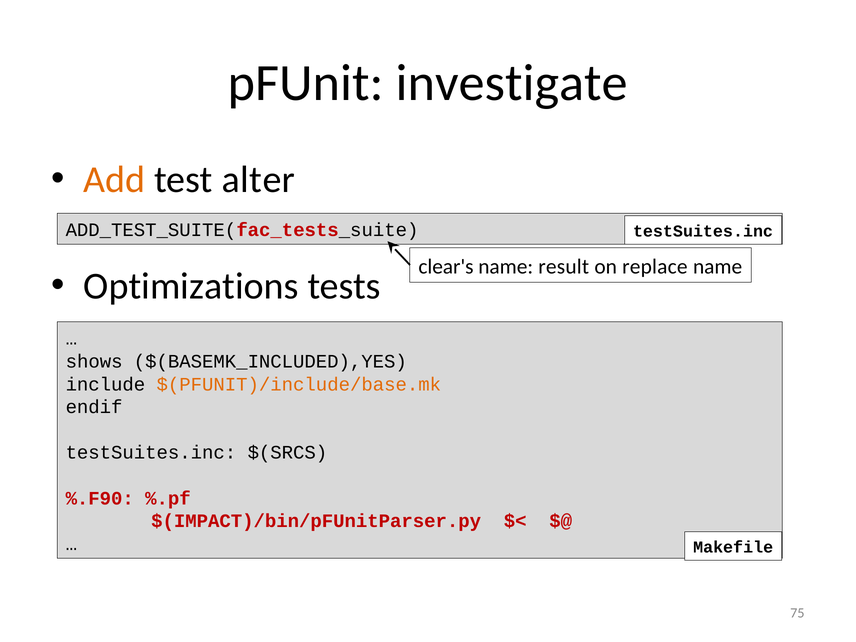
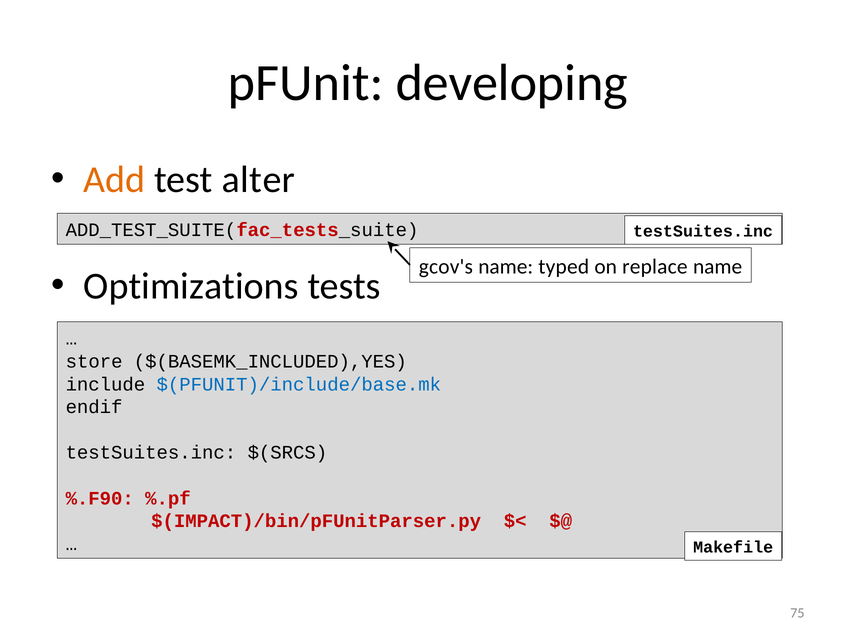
investigate: investigate -> developing (512, 83)
clear's: clear's -> gcov's (446, 267)
result: result -> typed (564, 267)
shows: shows -> store (94, 361)
$(PFUNIT)/include/base.mk colour: orange -> blue (299, 384)
